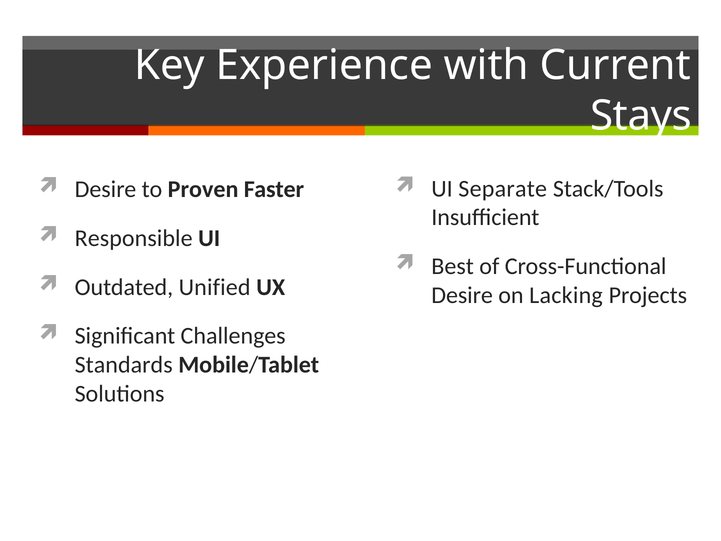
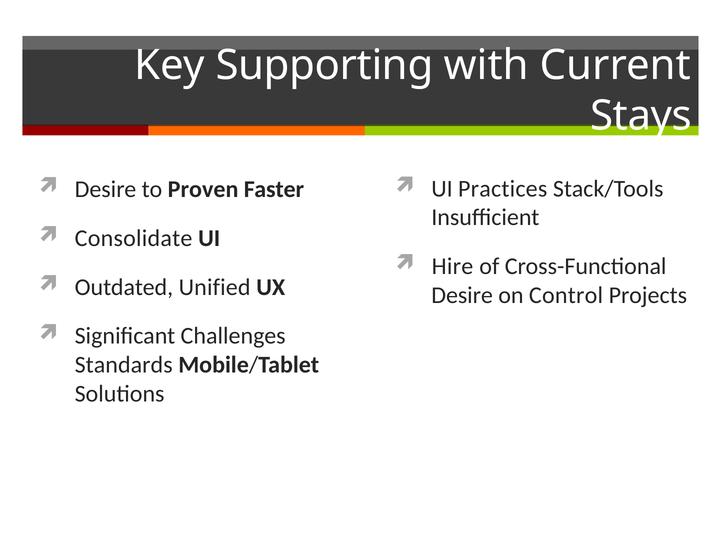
Experience: Experience -> Supporting (325, 66)
Separate: Separate -> Practices (503, 189)
Responsible: Responsible -> Consolidate (134, 238)
Best: Best -> Hire (452, 266)
Lacking: Lacking -> Control (566, 295)
